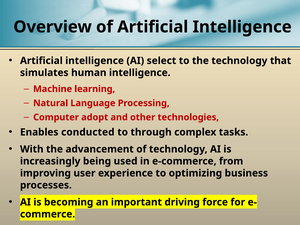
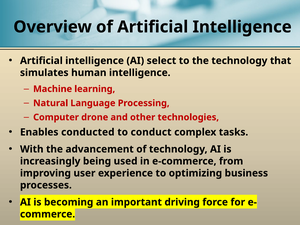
adopt: adopt -> drone (95, 117)
through: through -> conduct (151, 132)
